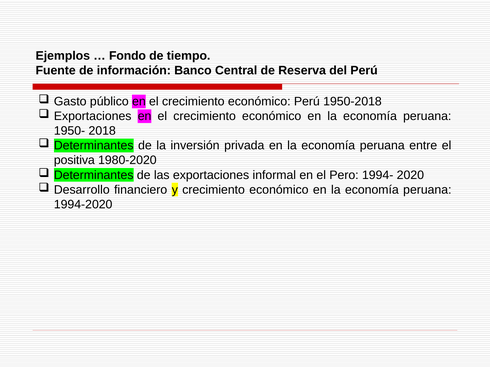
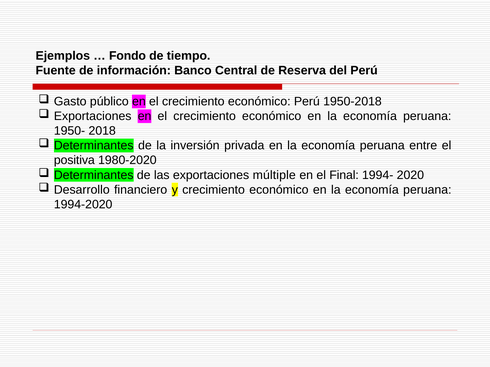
informal: informal -> múltiple (274, 175)
Pero: Pero -> Final (344, 175)
